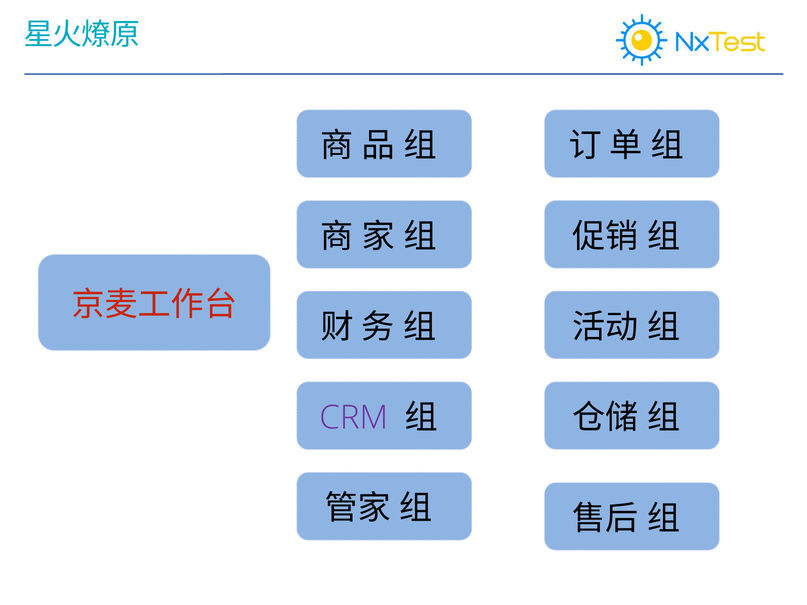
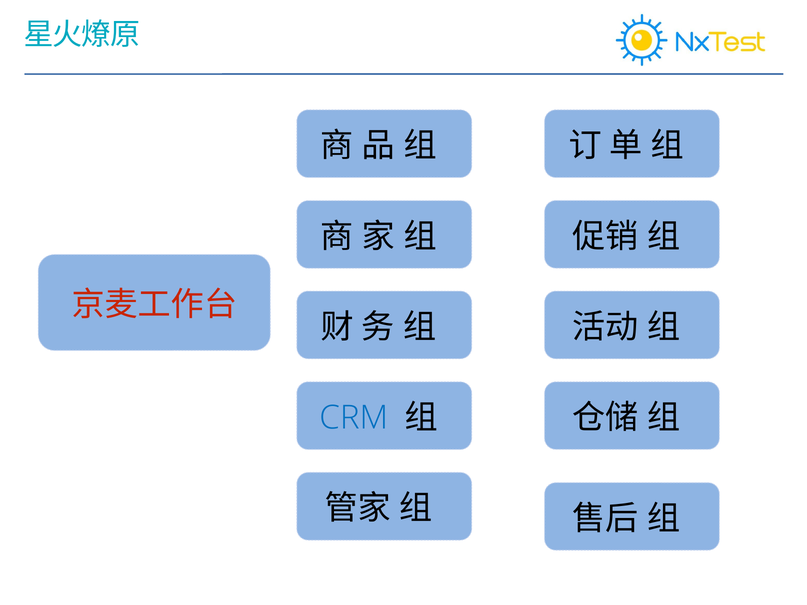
CRM colour: purple -> blue (354, 418)
